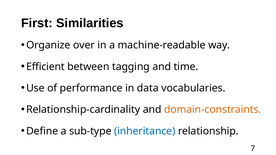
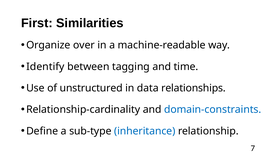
Efficient: Efficient -> Identify (45, 67)
performance: performance -> unstructured (91, 88)
vocabularies: vocabularies -> relationships (193, 88)
domain-constraints colour: orange -> blue (213, 110)
